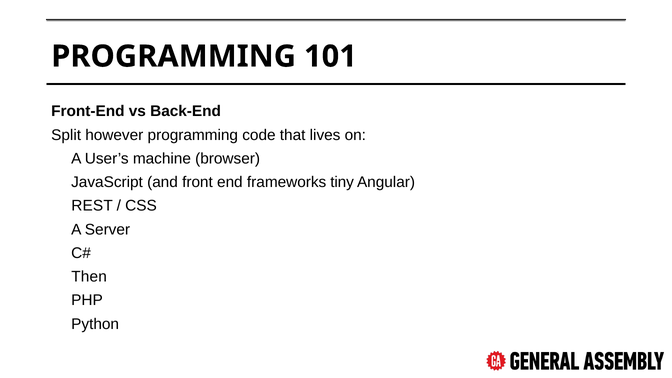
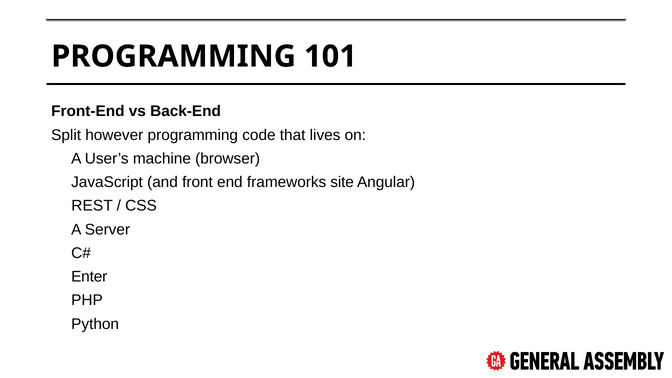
tiny: tiny -> site (342, 182)
Then: Then -> Enter (89, 277)
